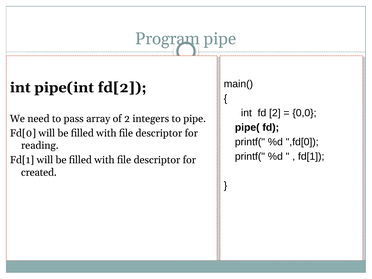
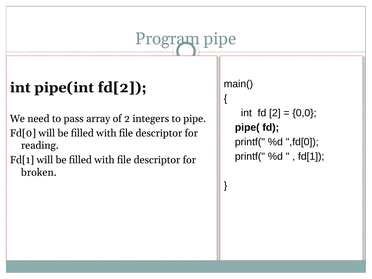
created: created -> broken (39, 172)
